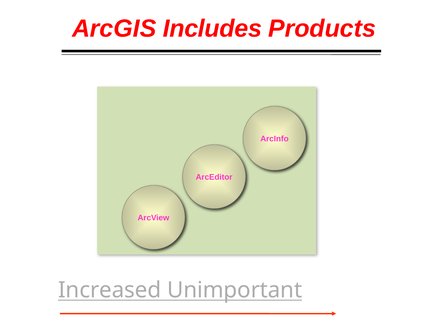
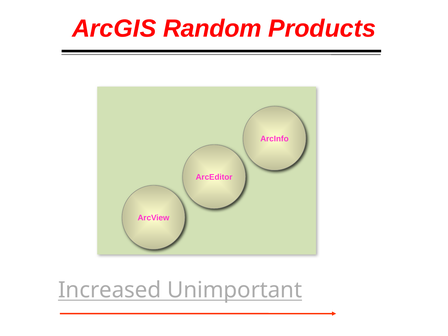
Includes: Includes -> Random (212, 29)
